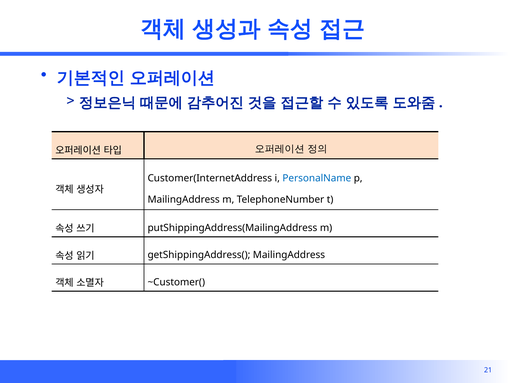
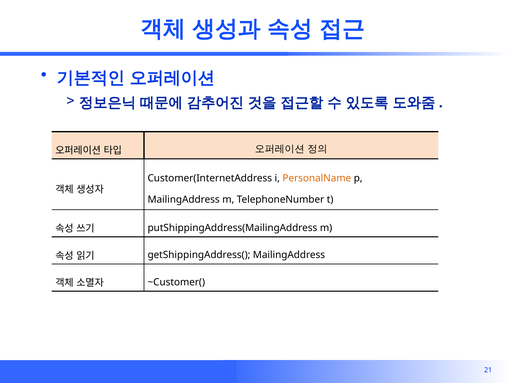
PersonalName colour: blue -> orange (317, 178)
